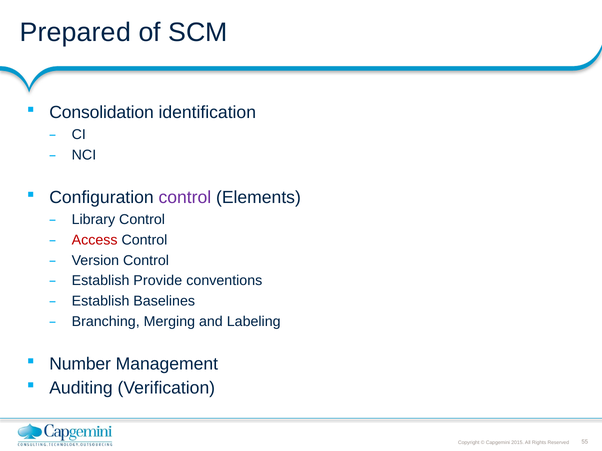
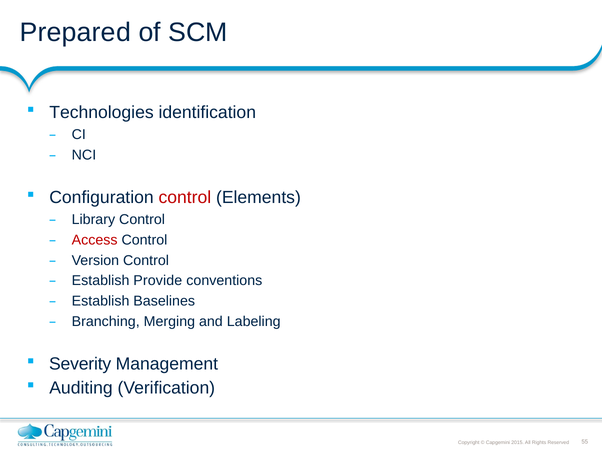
Consolidation: Consolidation -> Technologies (102, 113)
control colour: purple -> red (185, 198)
Number: Number -> Severity (80, 364)
